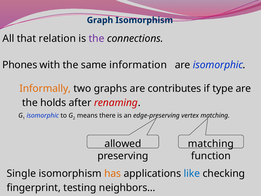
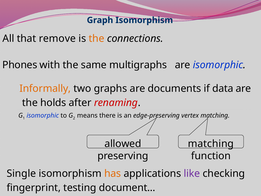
relation: relation -> remove (57, 39)
the colour: purple -> orange (97, 39)
information: information -> multigraphs (138, 65)
contributes: contributes -> documents (174, 88)
type: type -> data (223, 88)
like colour: blue -> purple (192, 173)
neighbors…: neighbors… -> document… (127, 188)
